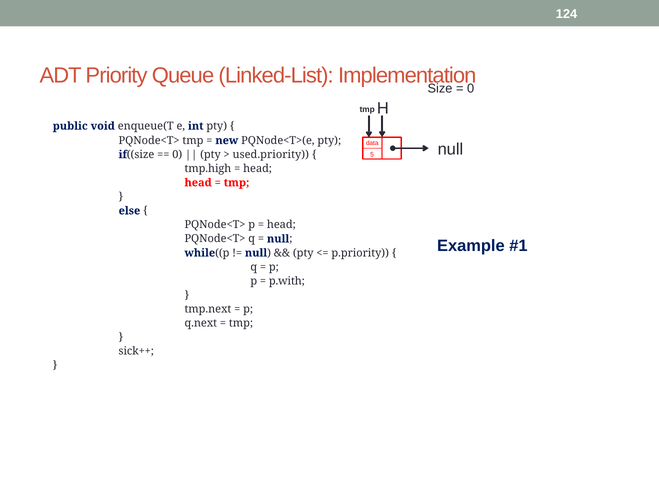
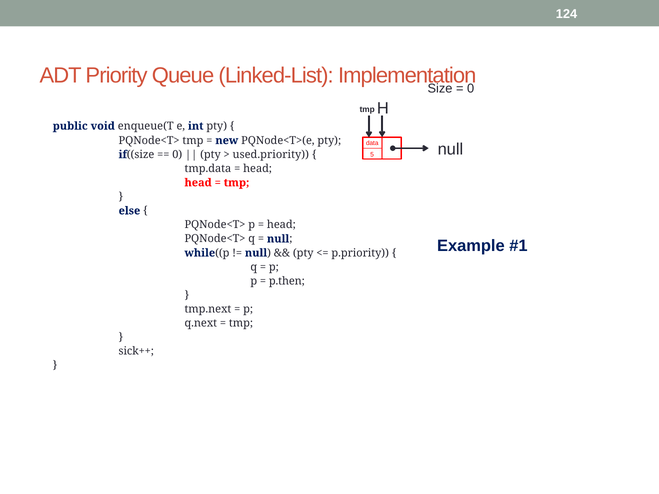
tmp.high: tmp.high -> tmp.data (208, 169)
p.with: p.with -> p.then (287, 281)
